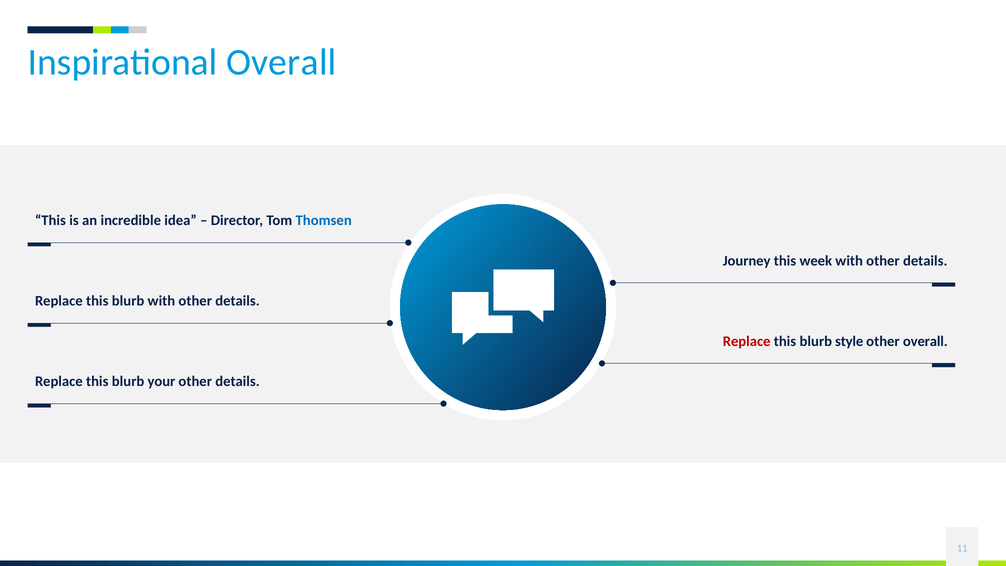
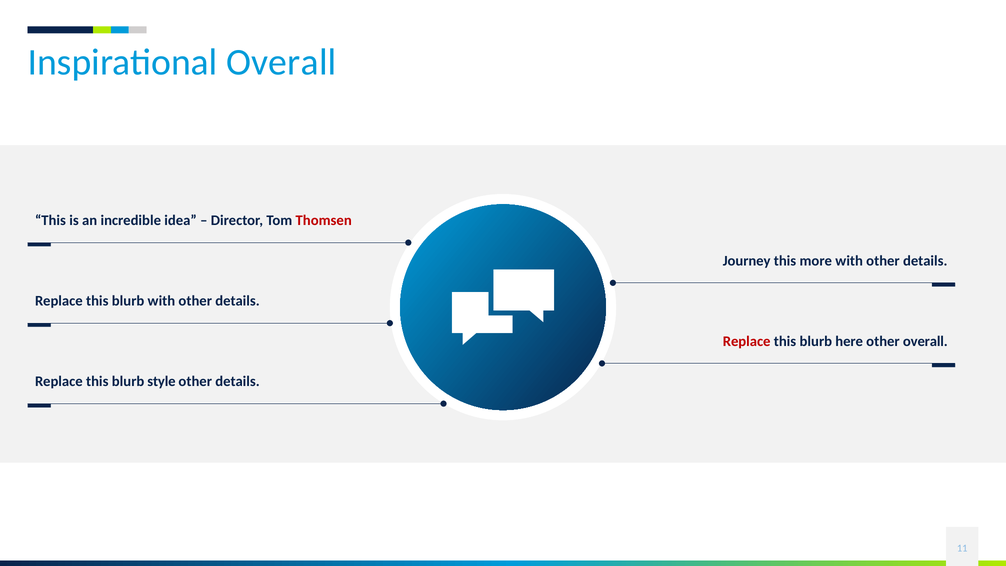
Thomsen colour: blue -> red (324, 221)
week: week -> more (816, 261)
style: style -> here (849, 341)
your: your -> style (161, 382)
